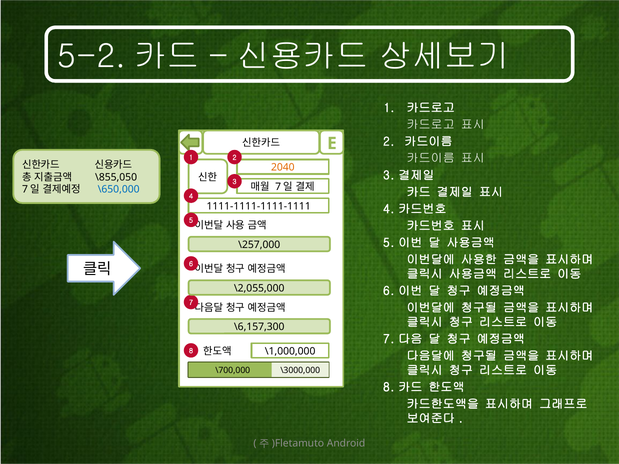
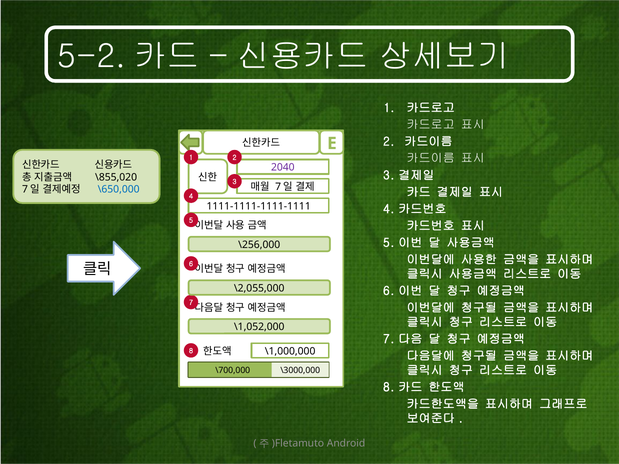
2040 colour: orange -> purple (283, 168)
\855,050: \855,050 -> \855,020 (116, 177)
\257,000: \257,000 -> \256,000 (259, 245)
\6,157,300: \6,157,300 -> \1,052,000 (259, 327)
